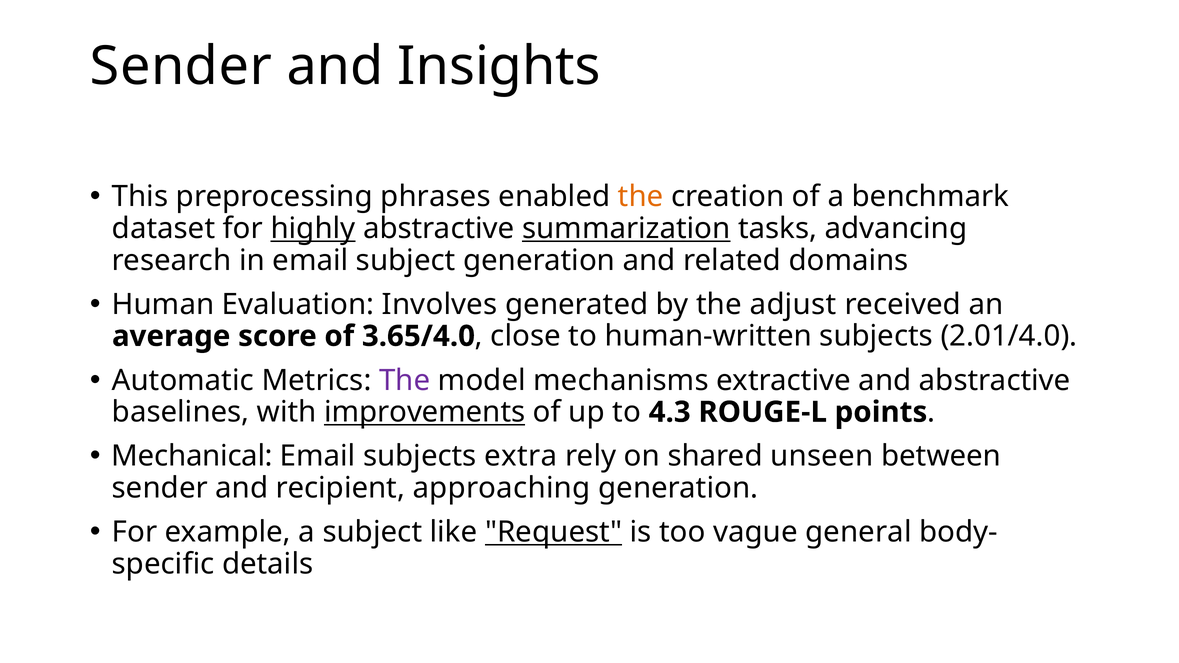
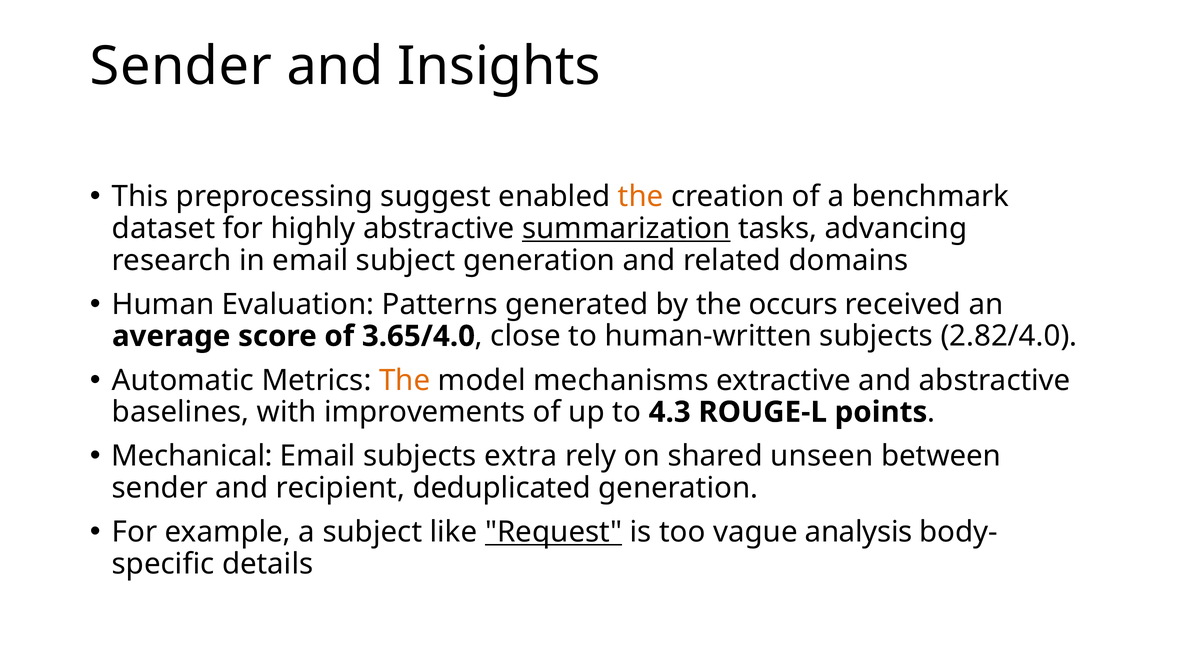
phrases: phrases -> suggest (436, 197)
highly underline: present -> none (313, 229)
Involves: Involves -> Patterns (440, 304)
adjust: adjust -> occurs (793, 304)
2.01/4.0: 2.01/4.0 -> 2.82/4.0 (1009, 336)
The colour: purple -> orange (405, 380)
improvements underline: present -> none (425, 412)
approaching: approaching -> deduplicated (502, 488)
general: general -> analysis (859, 532)
